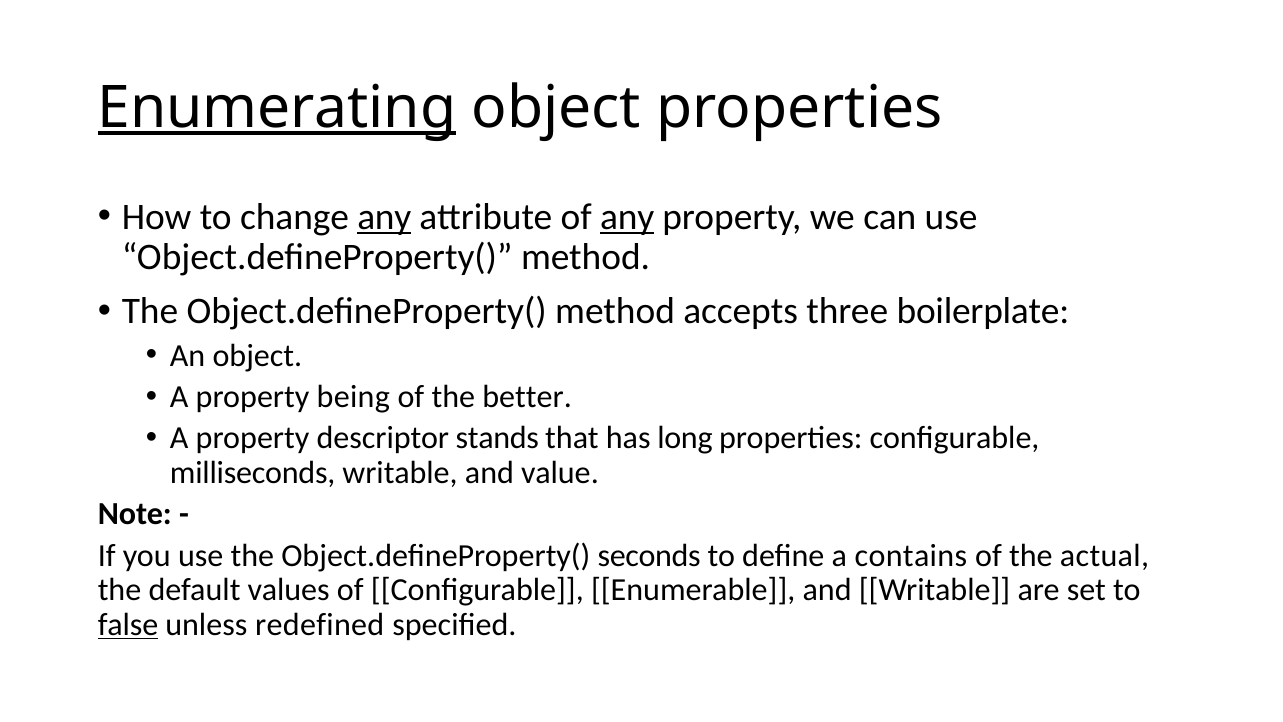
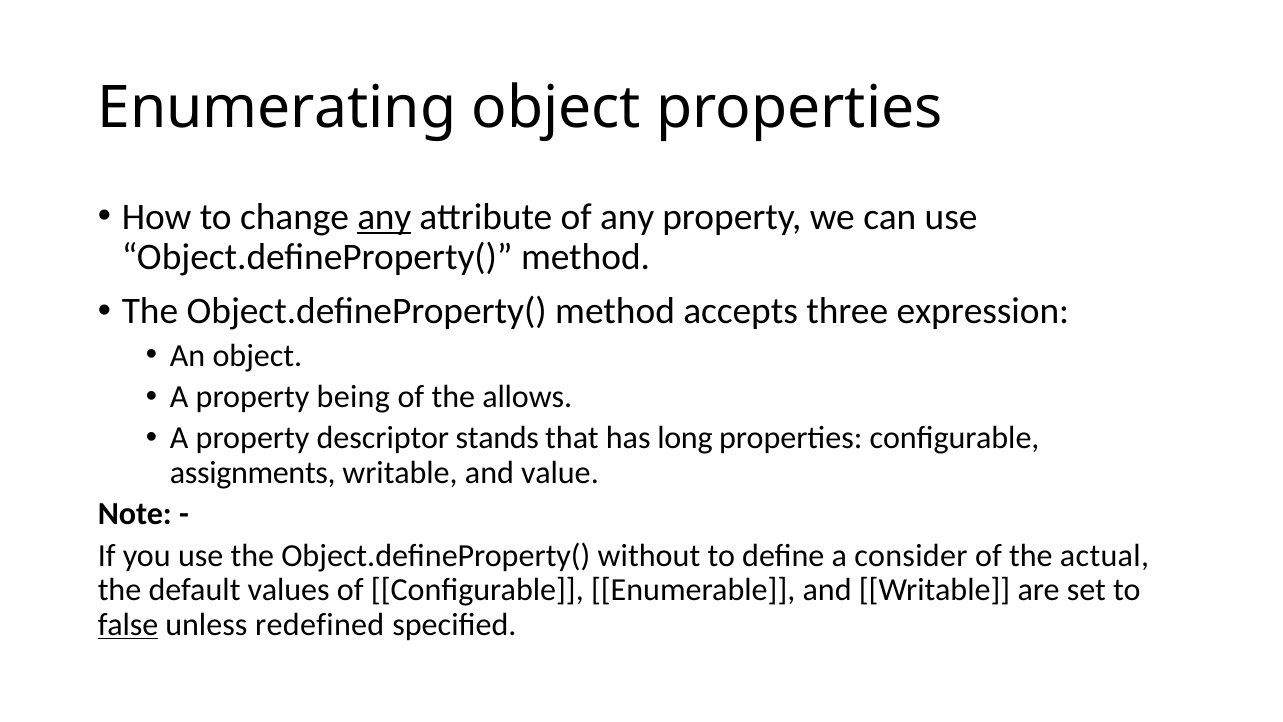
Enumerating underline: present -> none (277, 108)
any underline: present -> none (627, 217)
boilerplate: boilerplate -> expression (983, 311)
better: better -> allows (527, 397)
milliseconds: milliseconds -> assignments (253, 473)
seconds: seconds -> without (649, 555)
contains: contains -> consider (911, 555)
